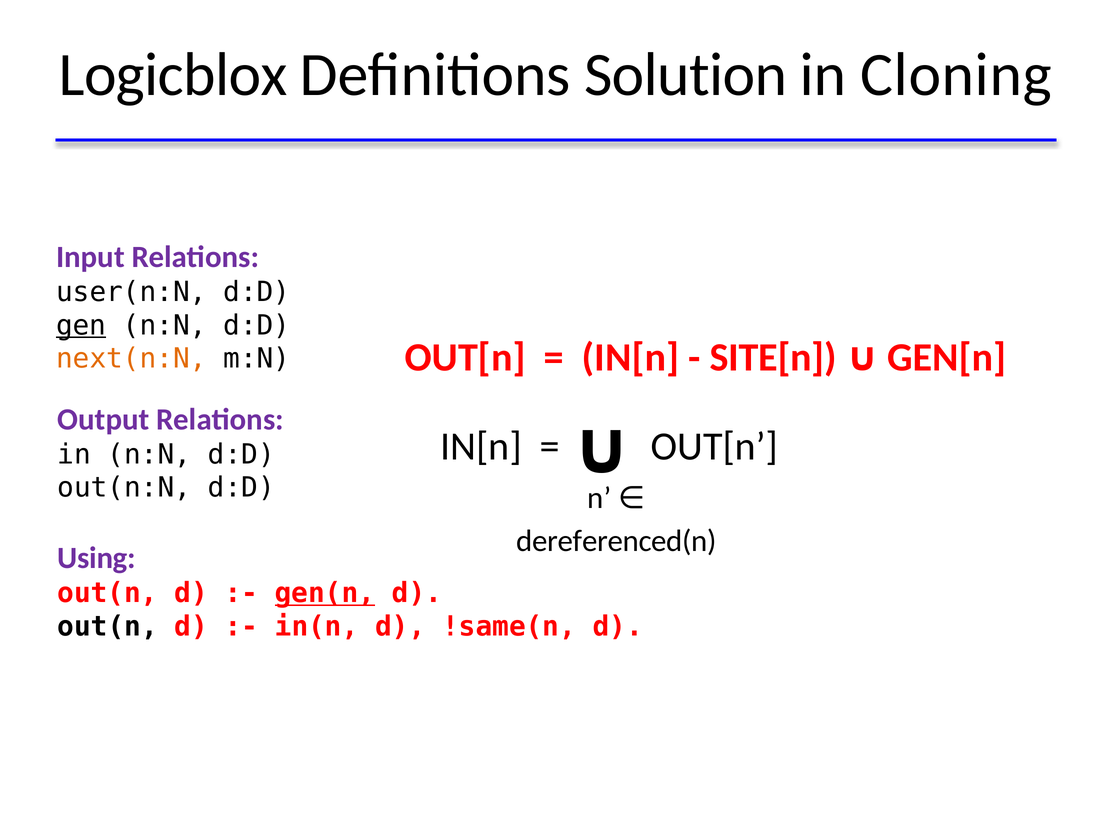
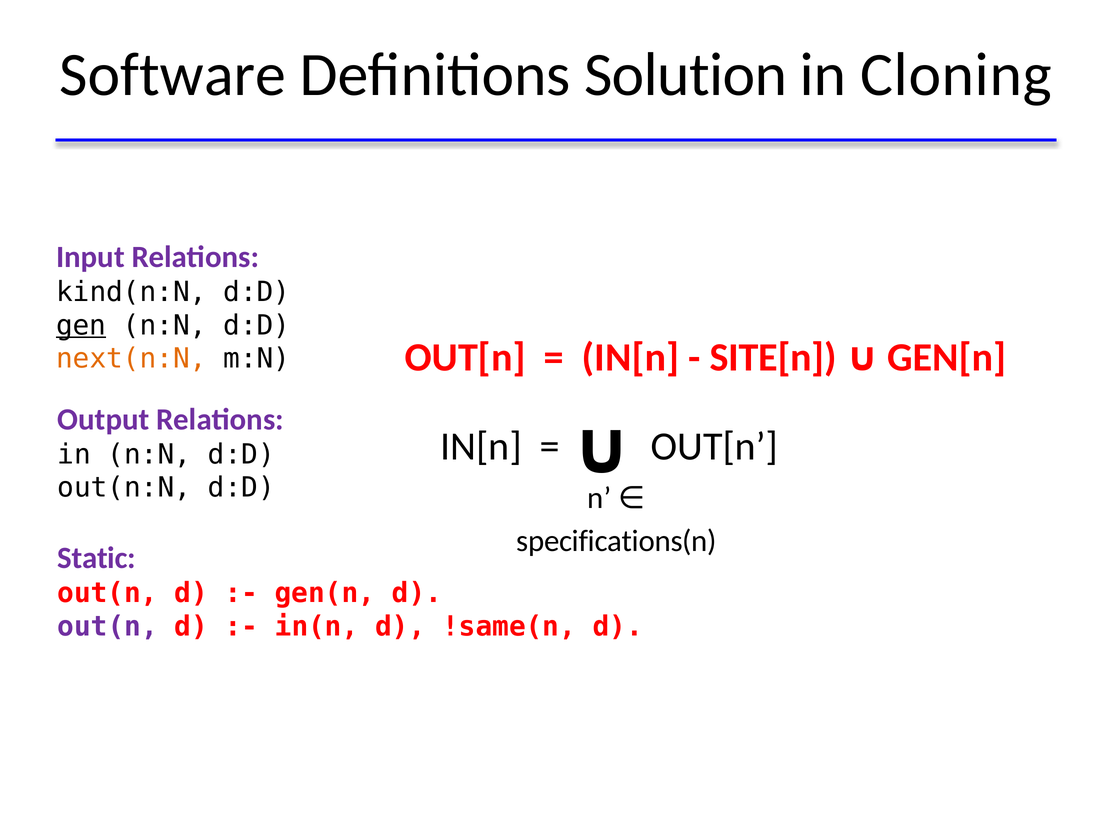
Logicblox: Logicblox -> Software (173, 75)
user(n:N: user(n:N -> kind(n:N (131, 292)
dereferenced(n: dereferenced(n -> specifications(n (617, 541)
Using: Using -> Static (97, 558)
gen(n underline: present -> none (325, 593)
out(n colour: black -> purple (108, 627)
